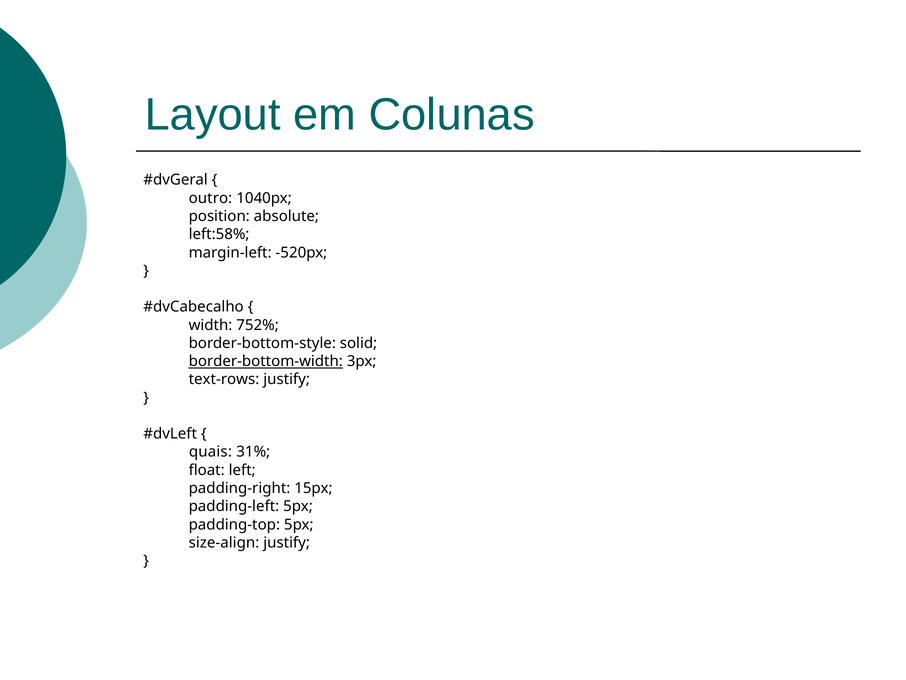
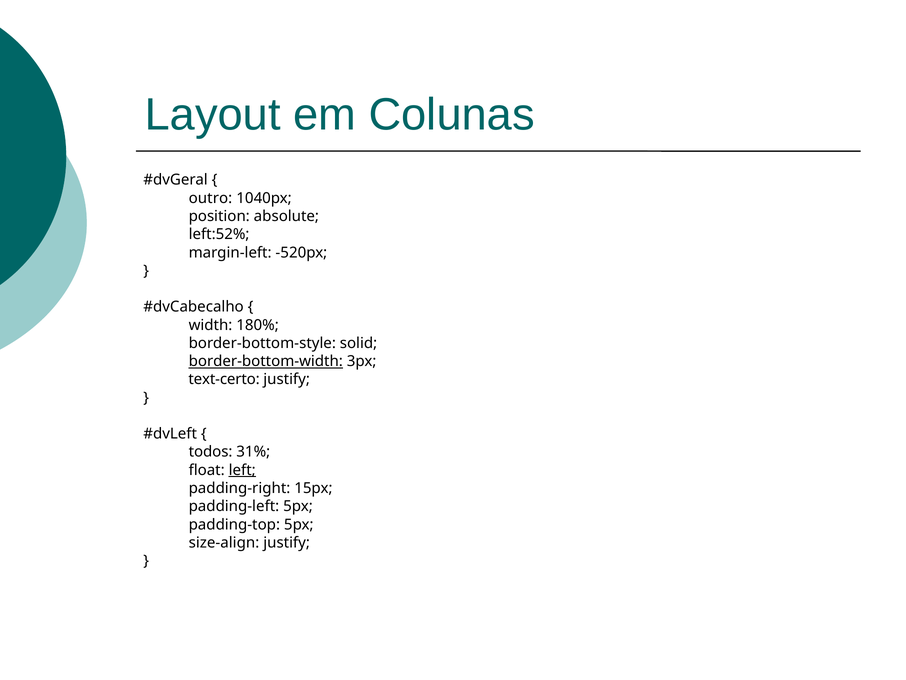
left:58%: left:58% -> left:52% (219, 234)
752%: 752% -> 180% (258, 325)
text-rows: text-rows -> text-certo (224, 379)
quais: quais -> todos (211, 452)
left underline: none -> present (242, 470)
